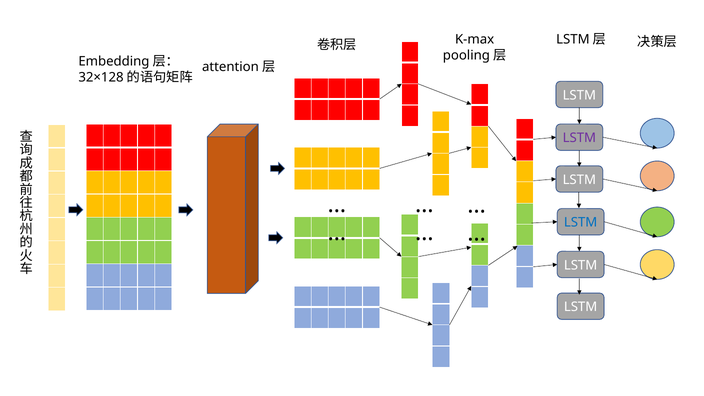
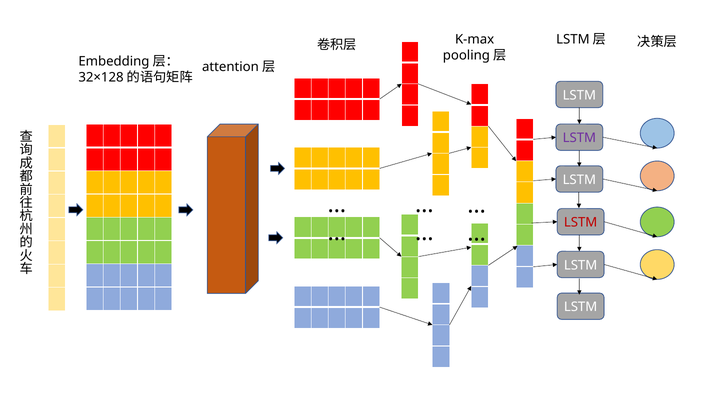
LSTM colour: blue -> red (581, 223)
